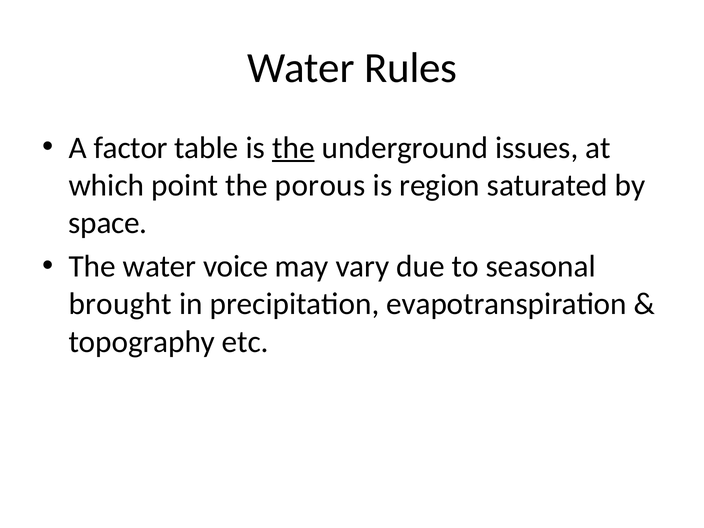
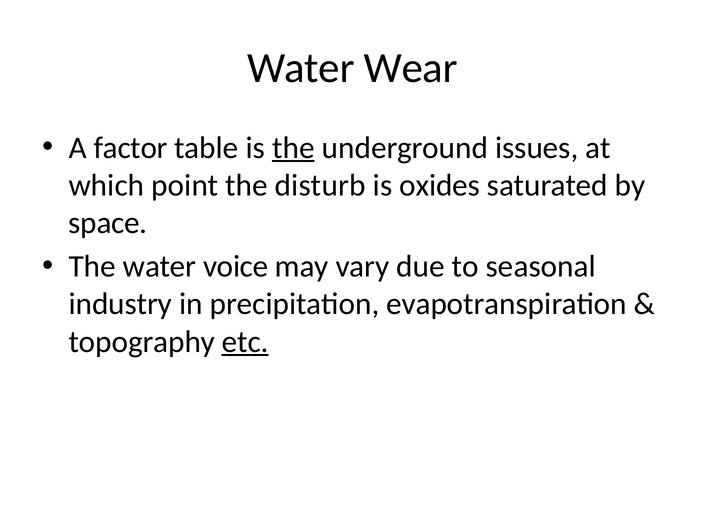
Rules: Rules -> Wear (411, 68)
porous: porous -> disturb (320, 185)
region: region -> oxides (440, 185)
brought: brought -> industry (120, 304)
etc underline: none -> present (245, 342)
